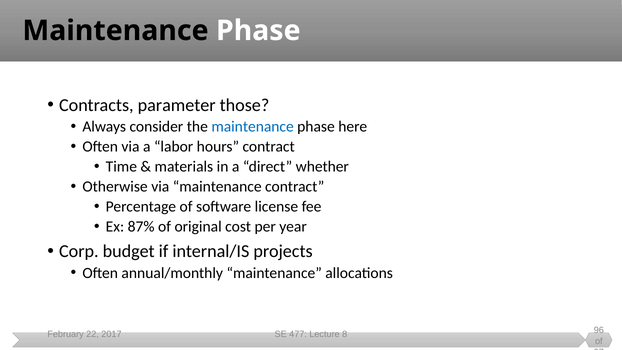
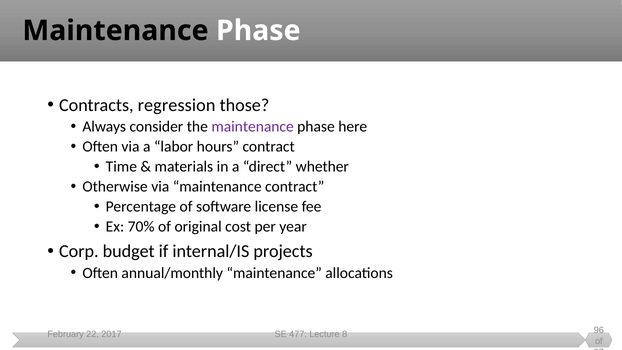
parameter: parameter -> regression (177, 105)
maintenance colour: blue -> purple (253, 127)
87%: 87% -> 70% (141, 227)
